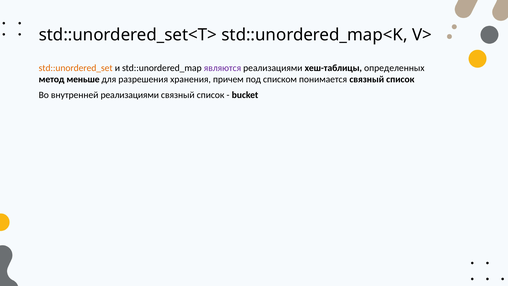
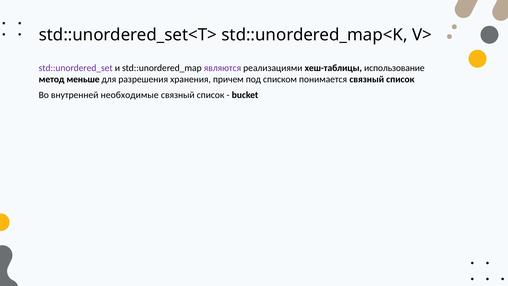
std::unordered_set colour: orange -> purple (76, 68)
определенных: определенных -> использование (394, 68)
внутренней реализациями: реализациями -> необходимые (130, 95)
